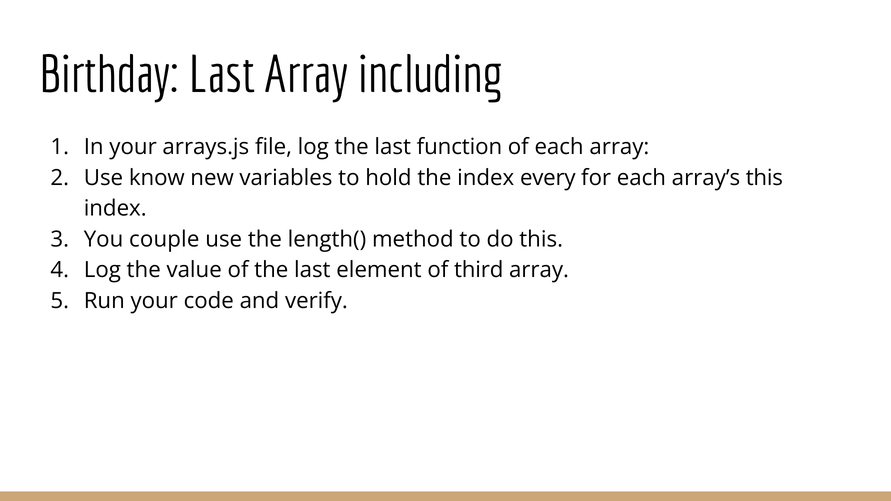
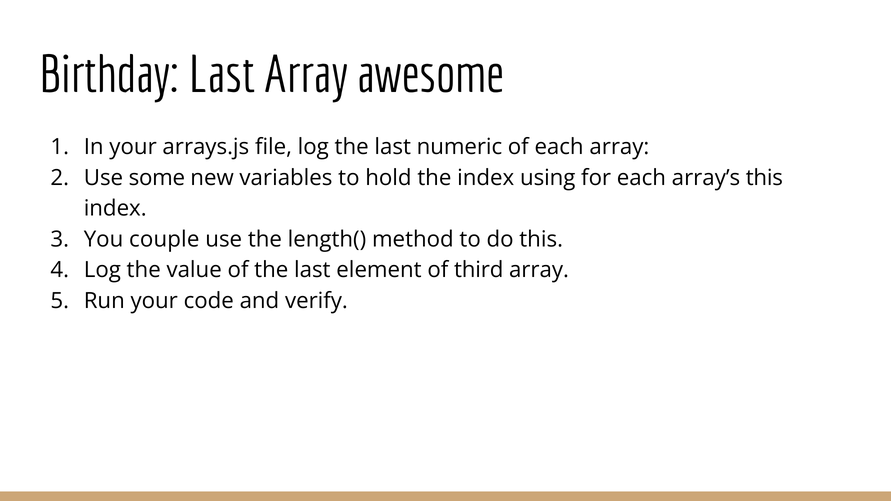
including: including -> awesome (431, 75)
function: function -> numeric (459, 147)
know: know -> some (157, 178)
every: every -> using (548, 178)
